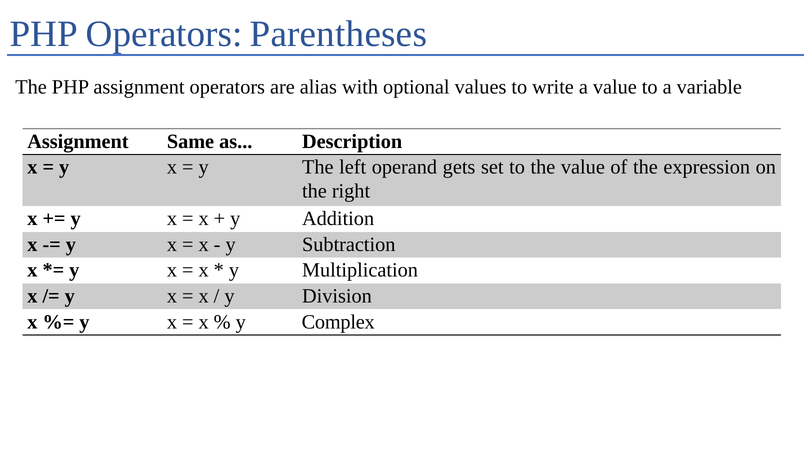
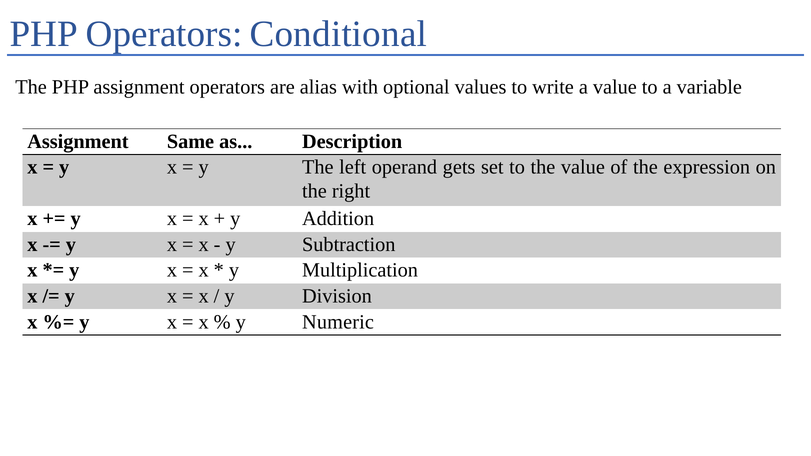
Parentheses: Parentheses -> Conditional (338, 34)
Complex: Complex -> Numeric (338, 322)
